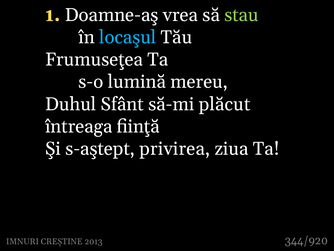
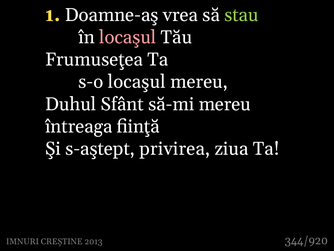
locaşul colour: light blue -> pink (128, 37)
s-o lumină: lumină -> locaşul (137, 82)
să-mi plăcut: plăcut -> mereu (225, 104)
